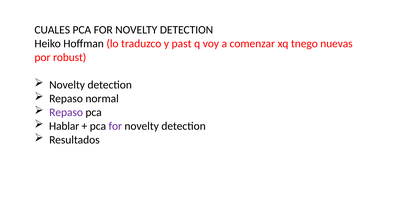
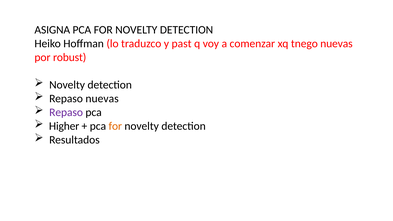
CUALES: CUALES -> ASIGNA (52, 30)
Repaso normal: normal -> nuevas (102, 99)
Hablar: Hablar -> Higher (64, 126)
for colour: purple -> orange (115, 126)
